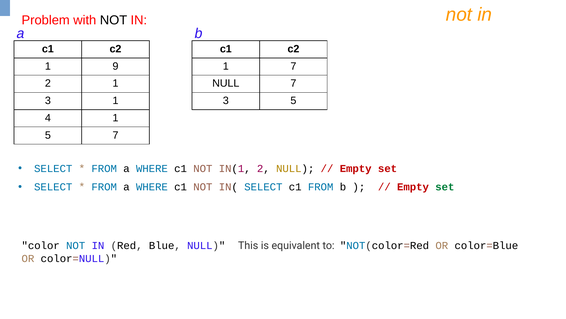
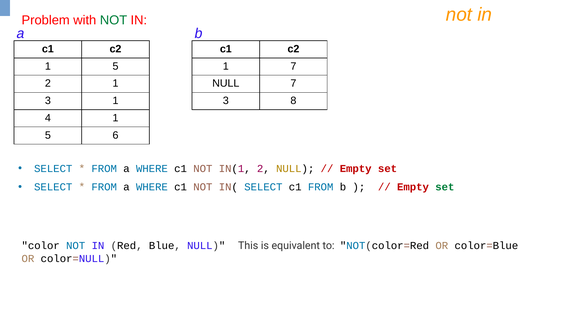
NOT colour: black -> green (114, 20)
9: 9 -> 5 (115, 66)
3 5: 5 -> 8 (293, 100)
5 7: 7 -> 6 (115, 135)
